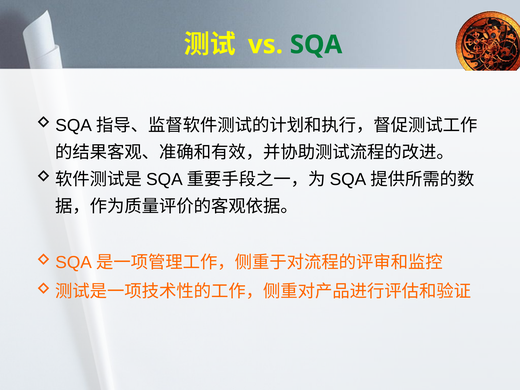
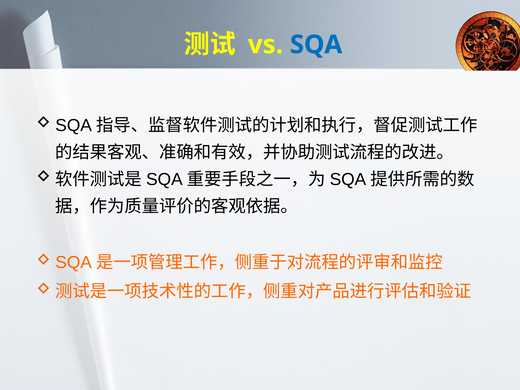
SQA colour: green -> blue (316, 45)
